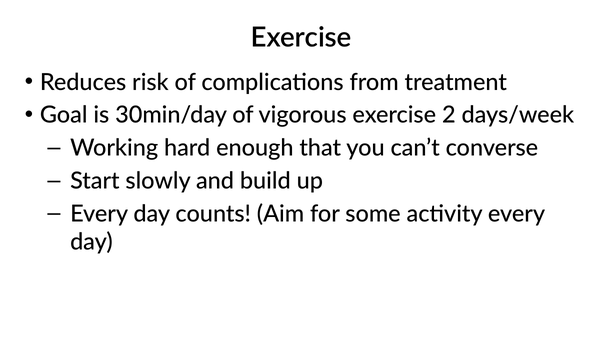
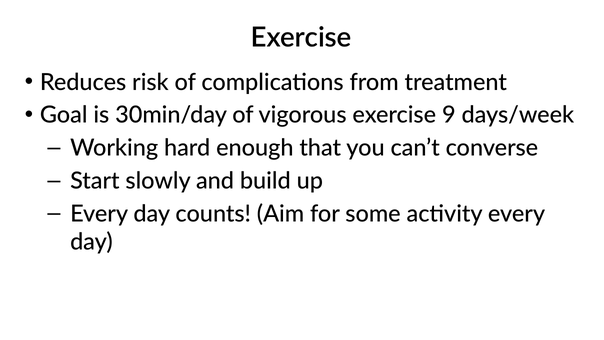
2: 2 -> 9 (449, 115)
